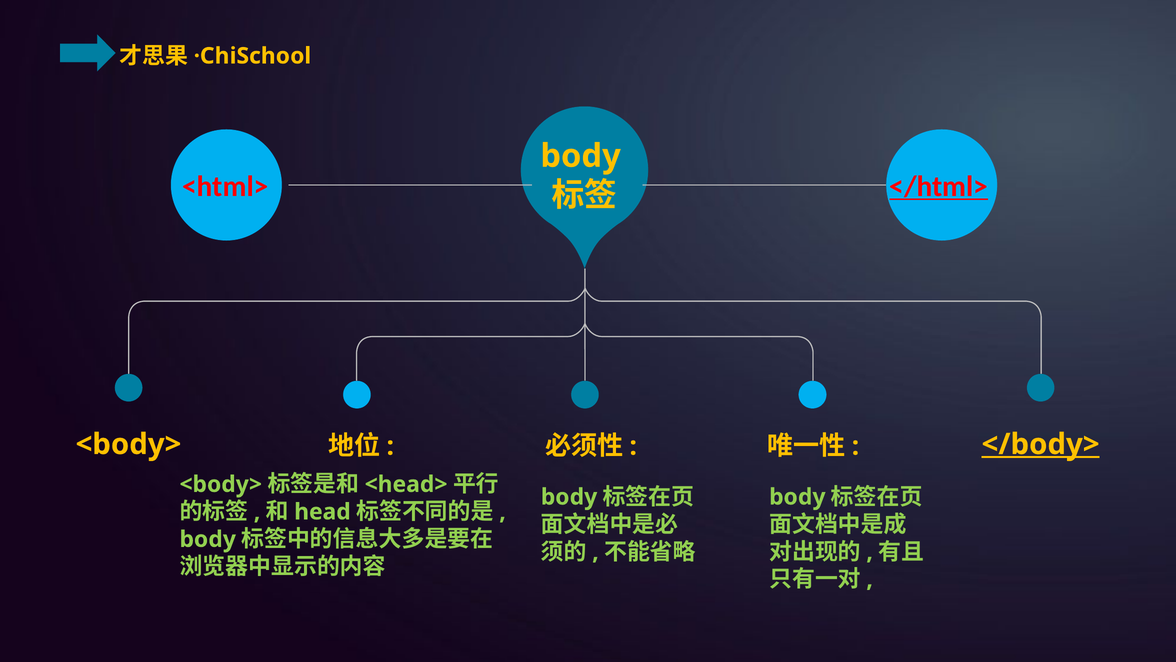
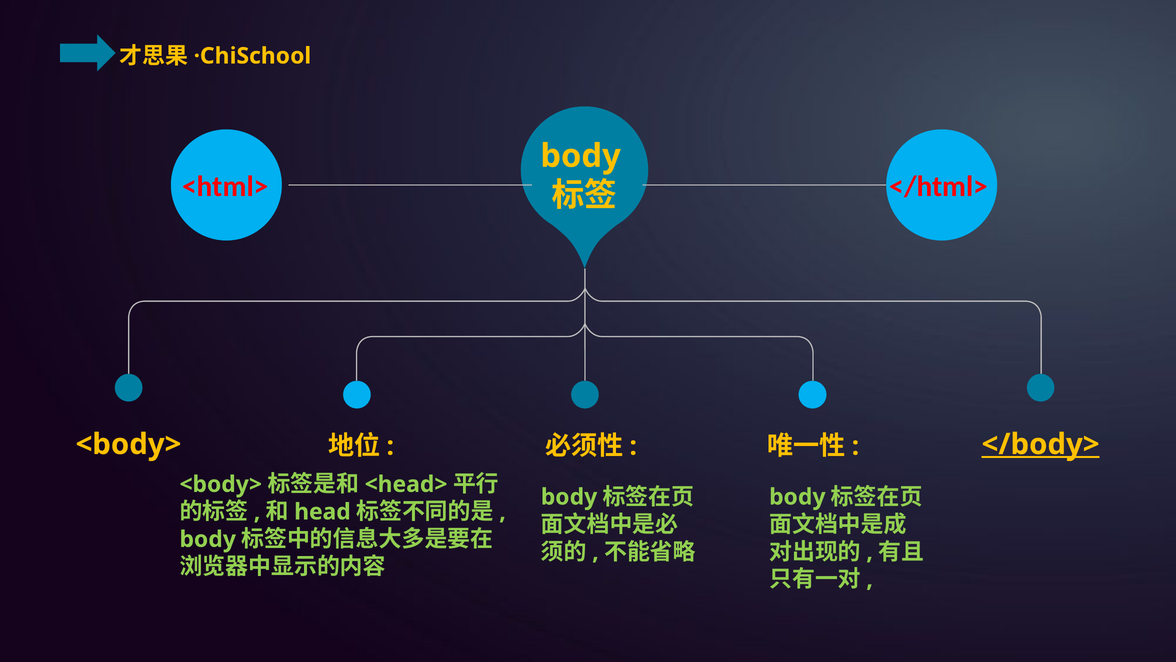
</html> underline: present -> none (939, 187)
